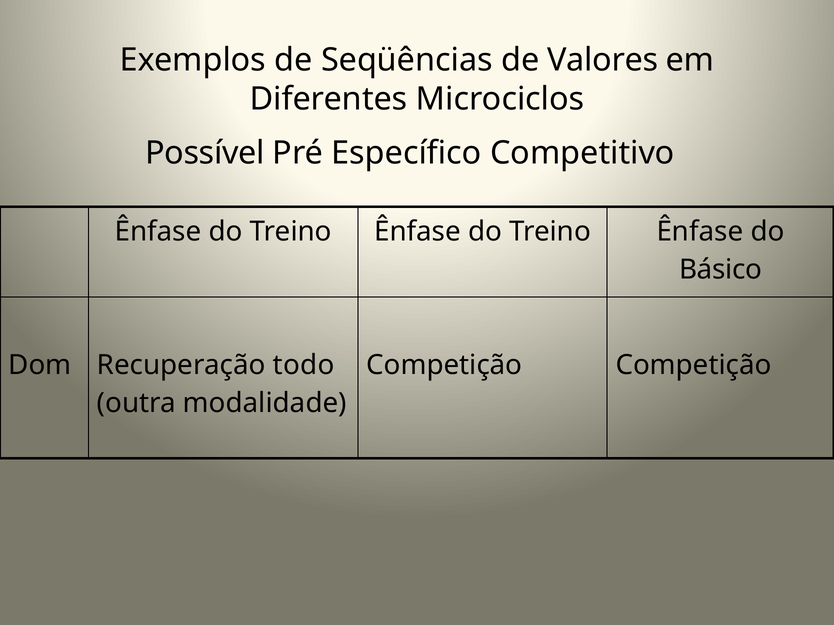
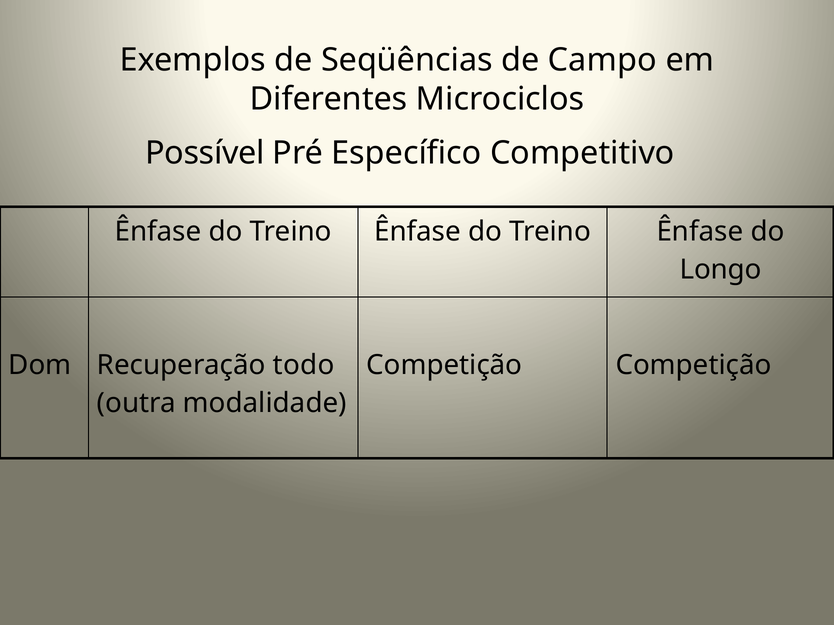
Valores: Valores -> Campo (602, 60)
Básico: Básico -> Longo (721, 270)
